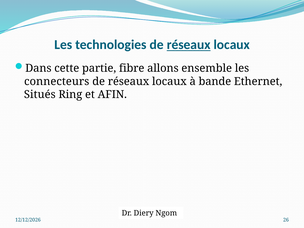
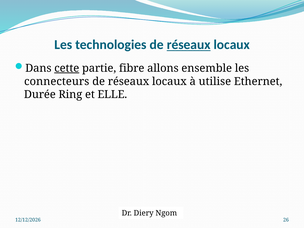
cette underline: none -> present (67, 68)
bande: bande -> utilise (215, 81)
Situés: Situés -> Durée (40, 95)
AFIN: AFIN -> ELLE (112, 95)
